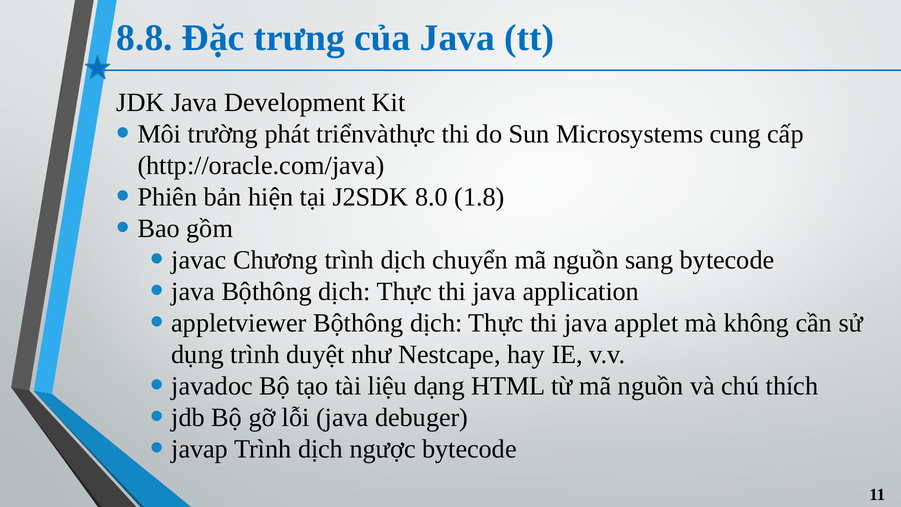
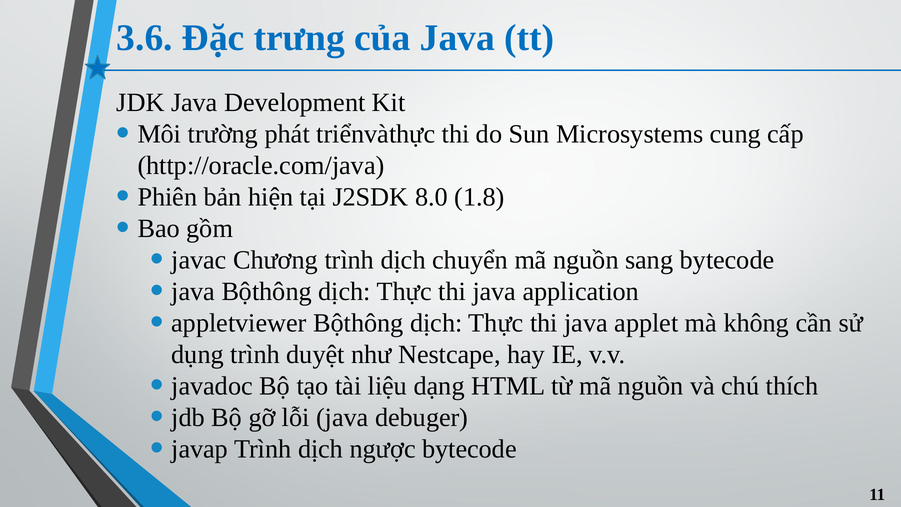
8.8: 8.8 -> 3.6 (145, 38)
